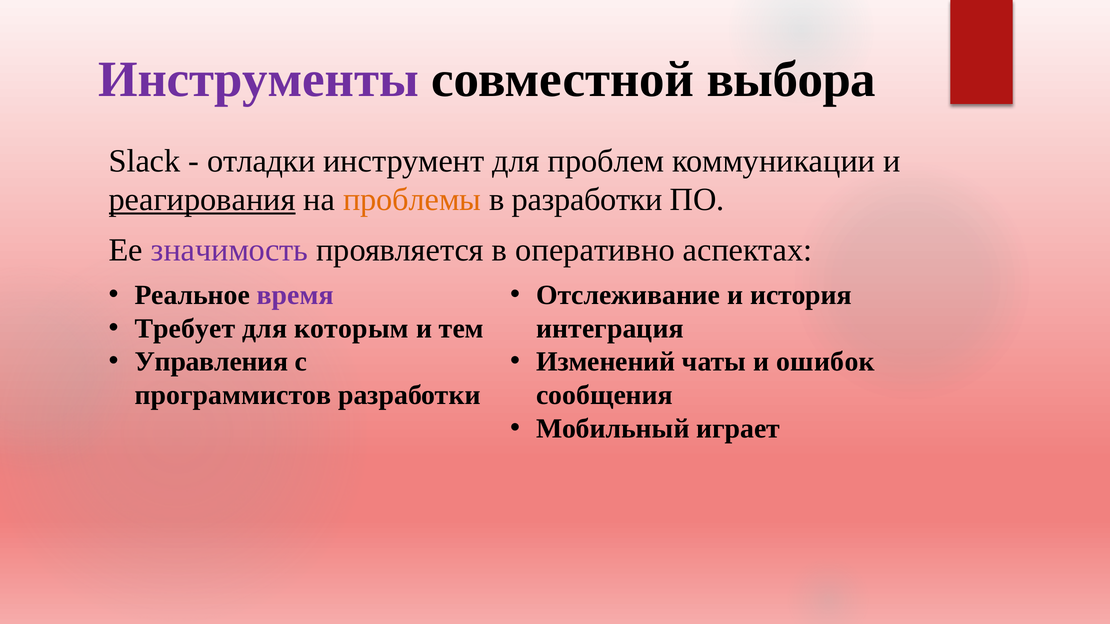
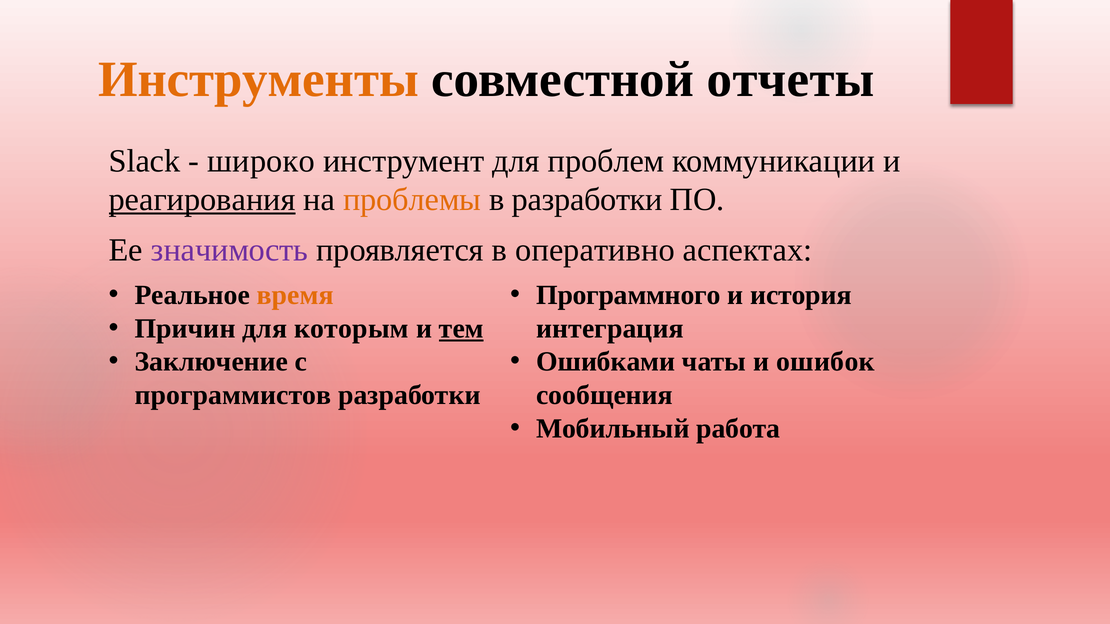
Инструменты colour: purple -> orange (258, 79)
выбора: выбора -> отчеты (791, 79)
отладки: отладки -> широко (261, 161)
время colour: purple -> orange (295, 295)
Отслеживание: Отслеживание -> Программного (628, 295)
Требует: Требует -> Причин (185, 329)
тем underline: none -> present (461, 329)
Управления: Управления -> Заключение (211, 362)
Изменений: Изменений -> Ошибками (606, 362)
играет: играет -> работа (738, 429)
